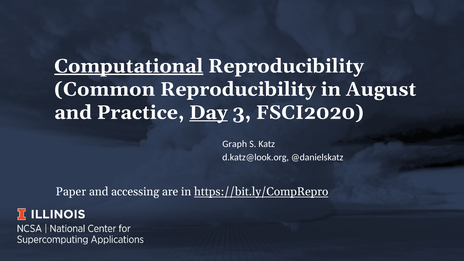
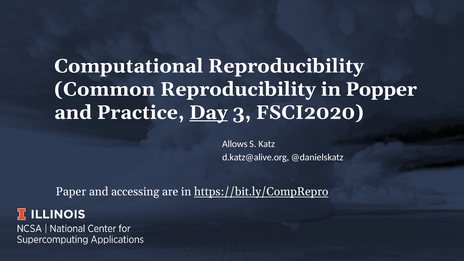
Computational underline: present -> none (129, 66)
August: August -> Popper (381, 89)
Graph: Graph -> Allows (235, 144)
d.katz@look.org: d.katz@look.org -> d.katz@alive.org (256, 157)
